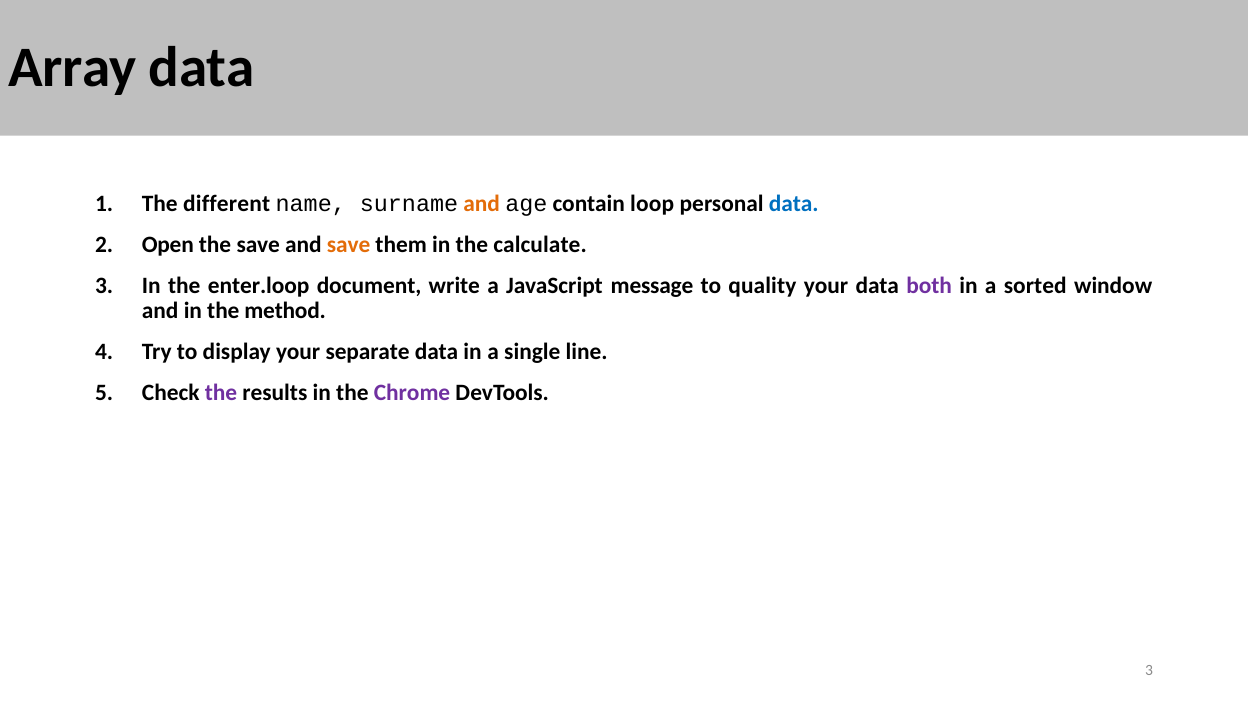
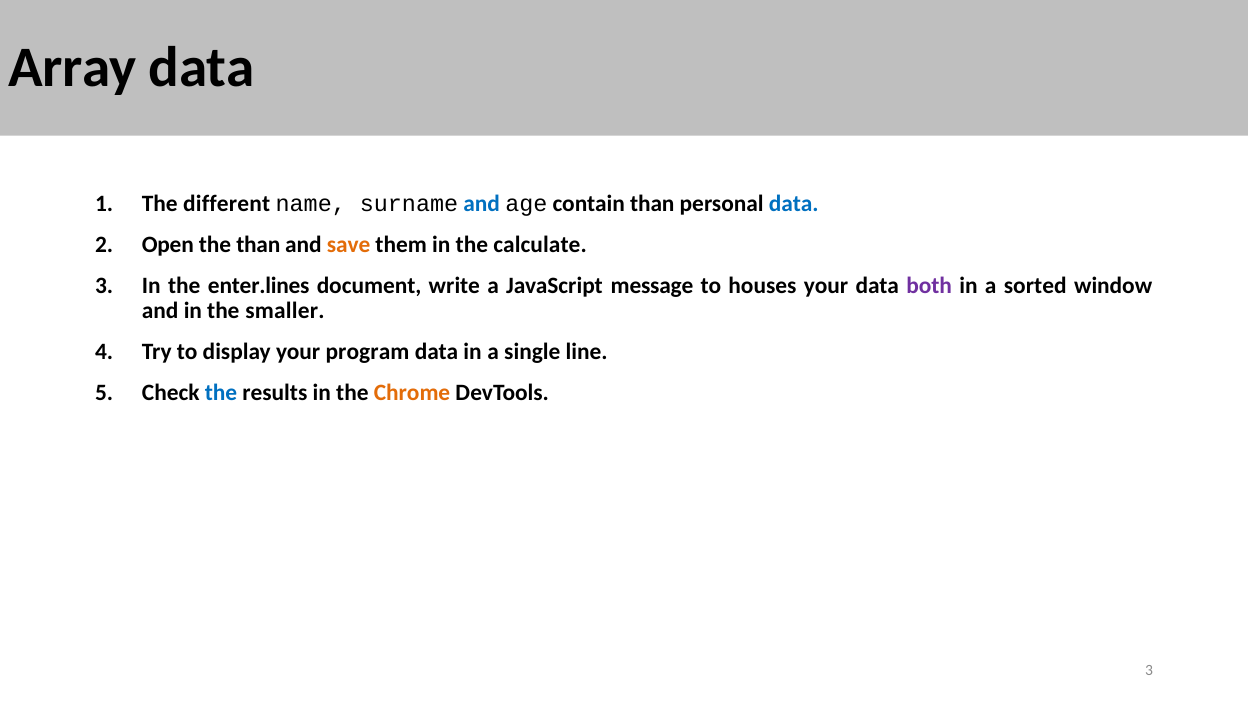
and colour: orange -> blue (482, 204)
contain loop: loop -> than (652, 204)
the save: save -> than (258, 245)
enter.loop: enter.loop -> enter.lines (259, 286)
quality: quality -> houses (762, 286)
method: method -> smaller (285, 311)
separate: separate -> program (368, 352)
the colour: purple -> blue (221, 393)
Chrome colour: purple -> orange (412, 393)
